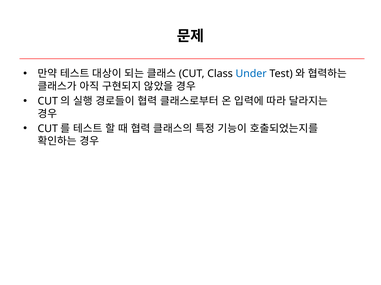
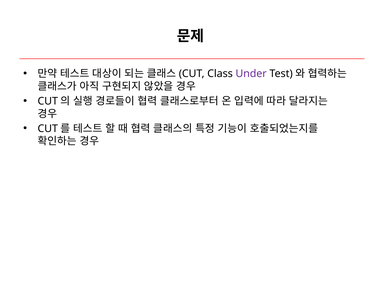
Under colour: blue -> purple (251, 74)
